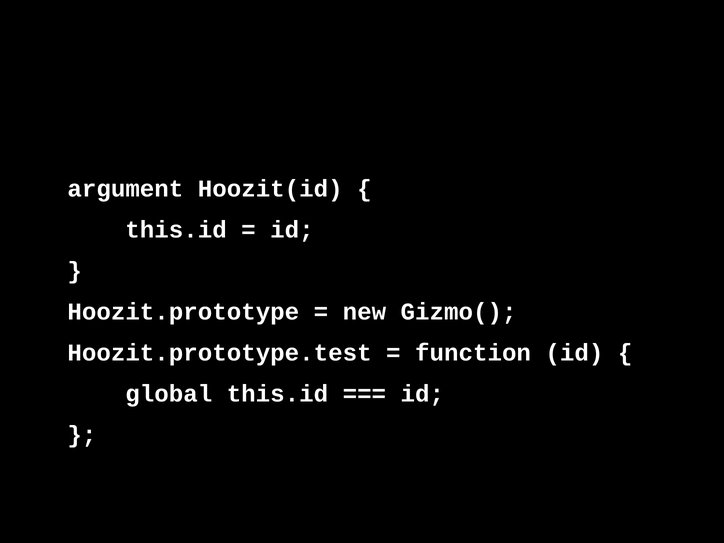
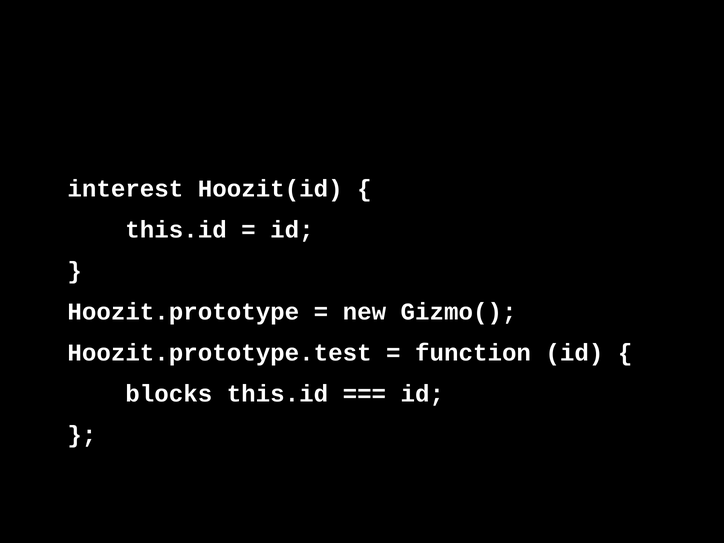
argument: argument -> interest (125, 189)
global: global -> blocks (169, 394)
